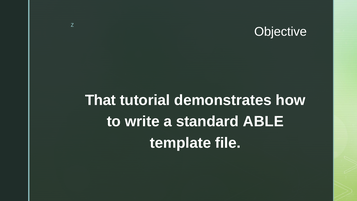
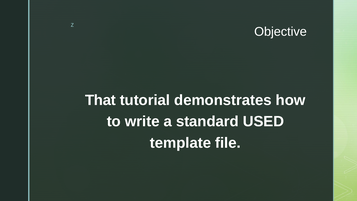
ABLE: ABLE -> USED (263, 121)
